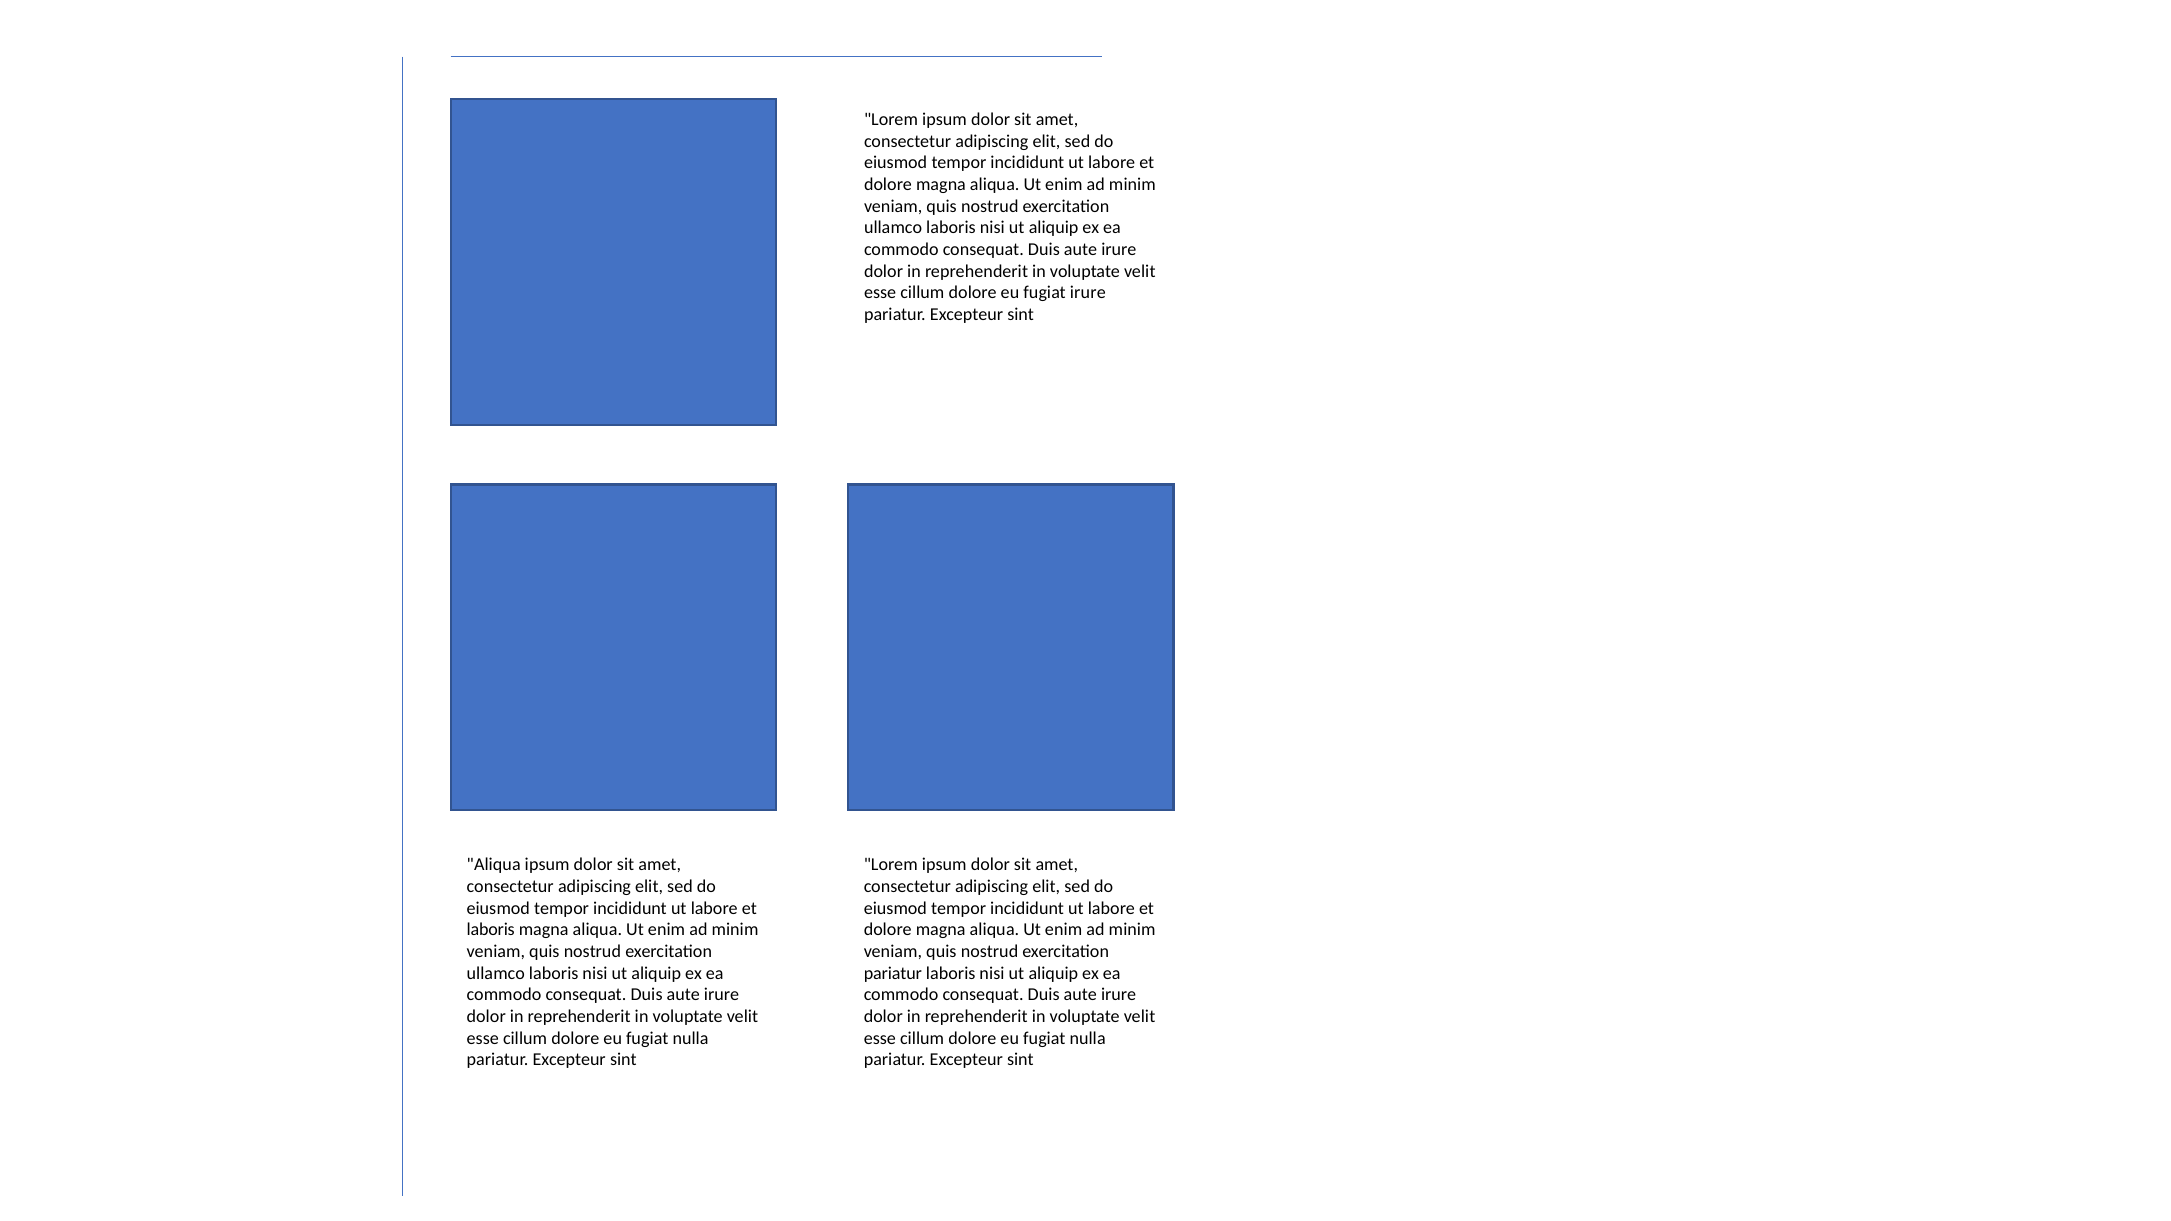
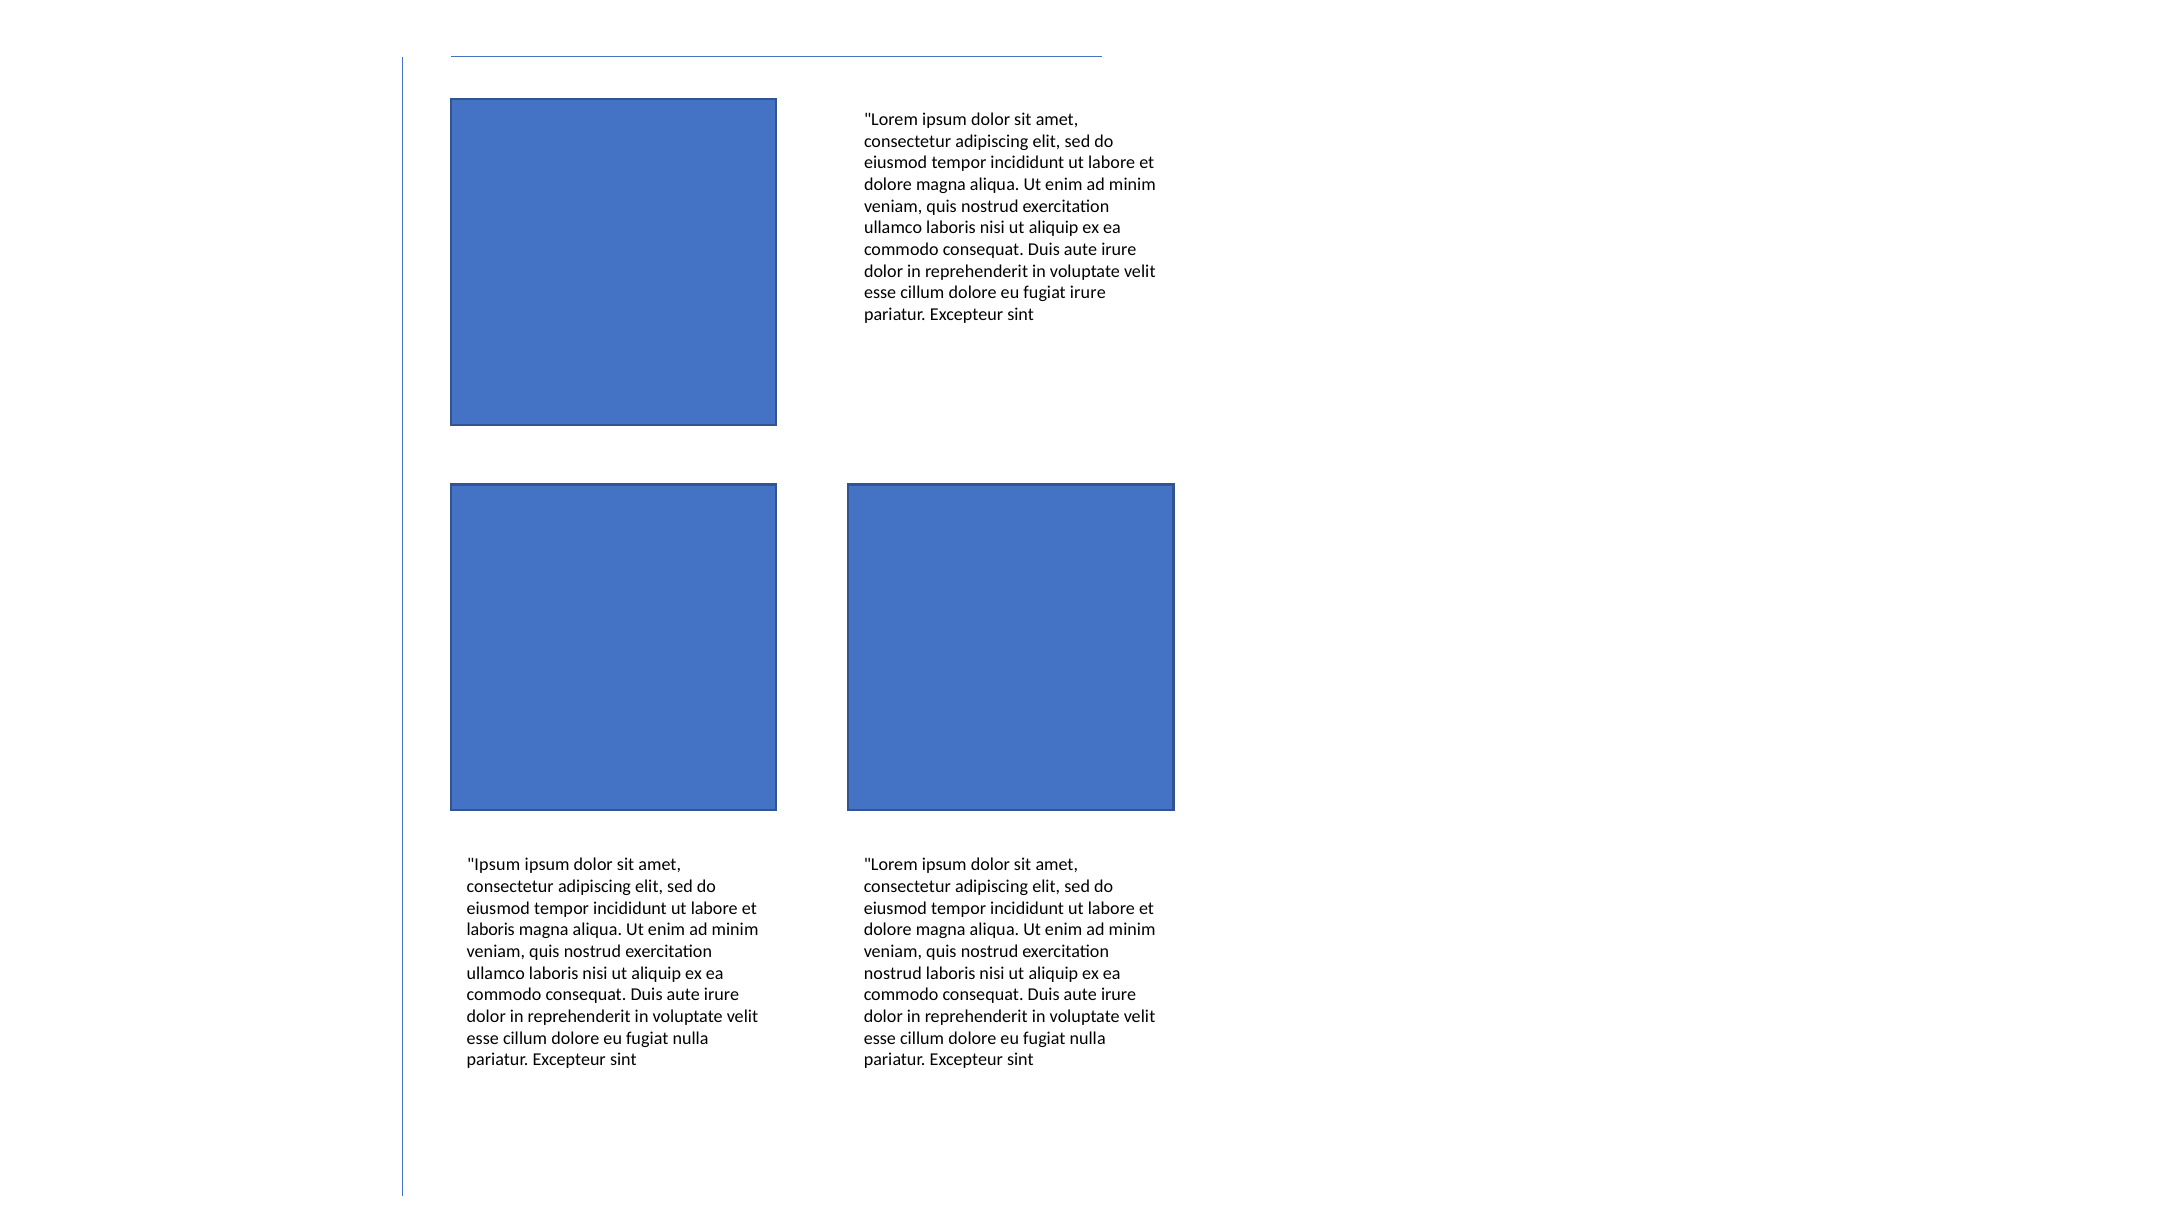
Aliqua: Aliqua -> Ipsum (494, 865)
pariatur: pariatur -> nostrud (893, 973)
